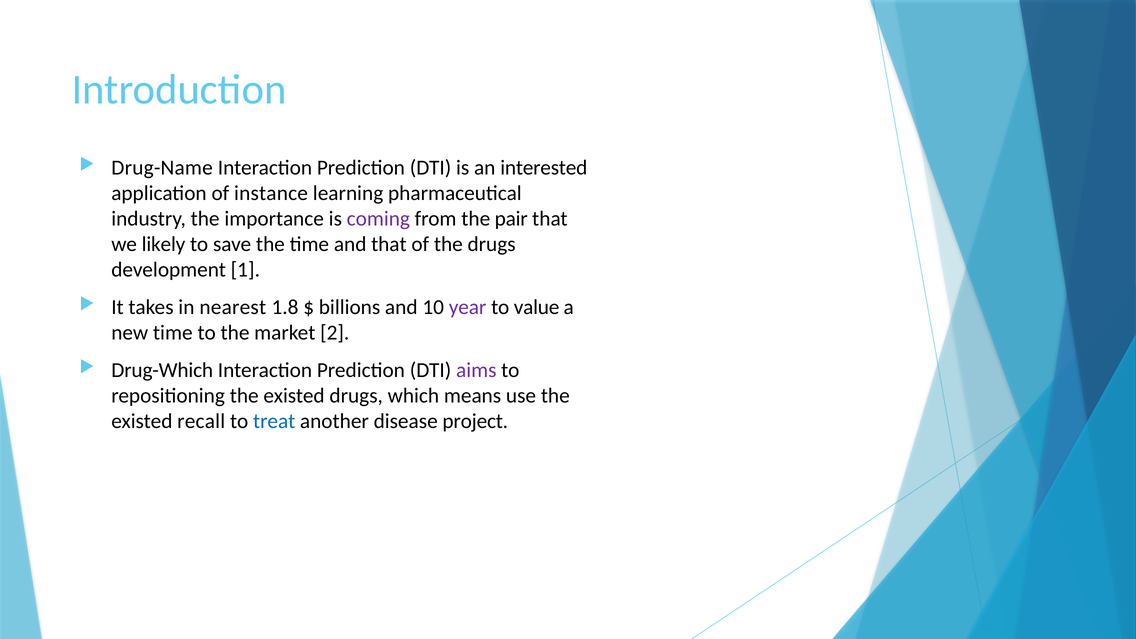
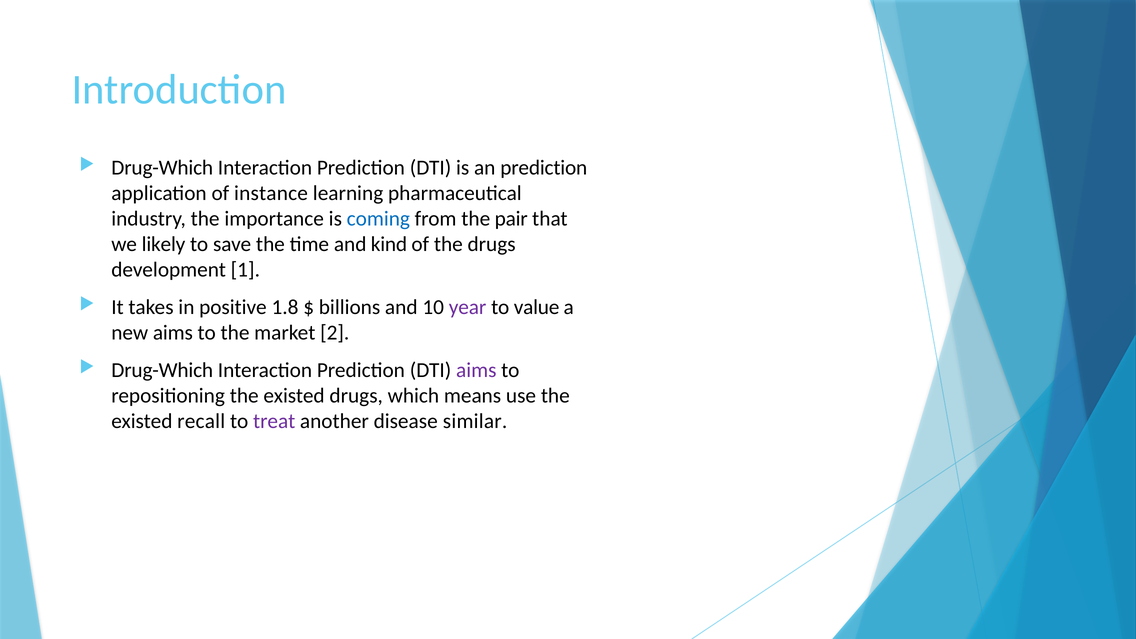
Drug-Name: Drug-Name -> Drug-Which (162, 168)
an interested: interested -> prediction (544, 168)
coming colour: purple -> blue (378, 219)
and that: that -> kind (389, 244)
nearest: nearest -> positive (233, 307)
new time: time -> aims (173, 333)
treat colour: blue -> purple (274, 421)
project: project -> similar (475, 421)
